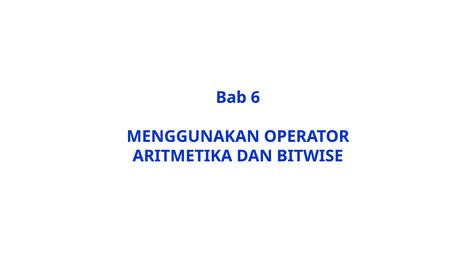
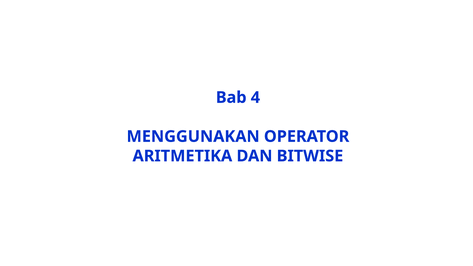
6: 6 -> 4 (255, 97)
